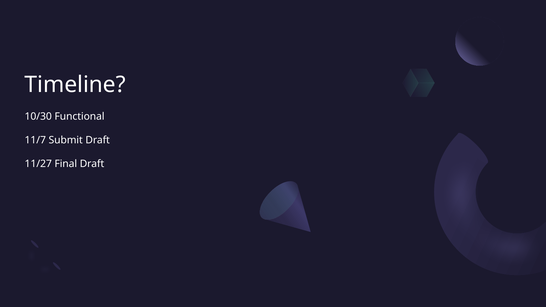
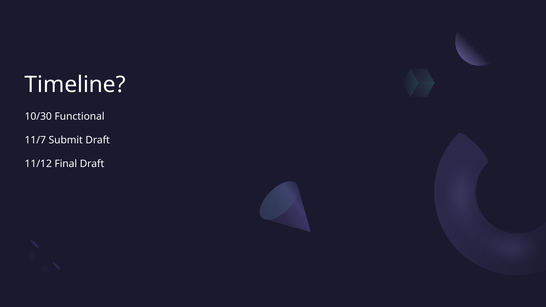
11/27: 11/27 -> 11/12 (38, 164)
